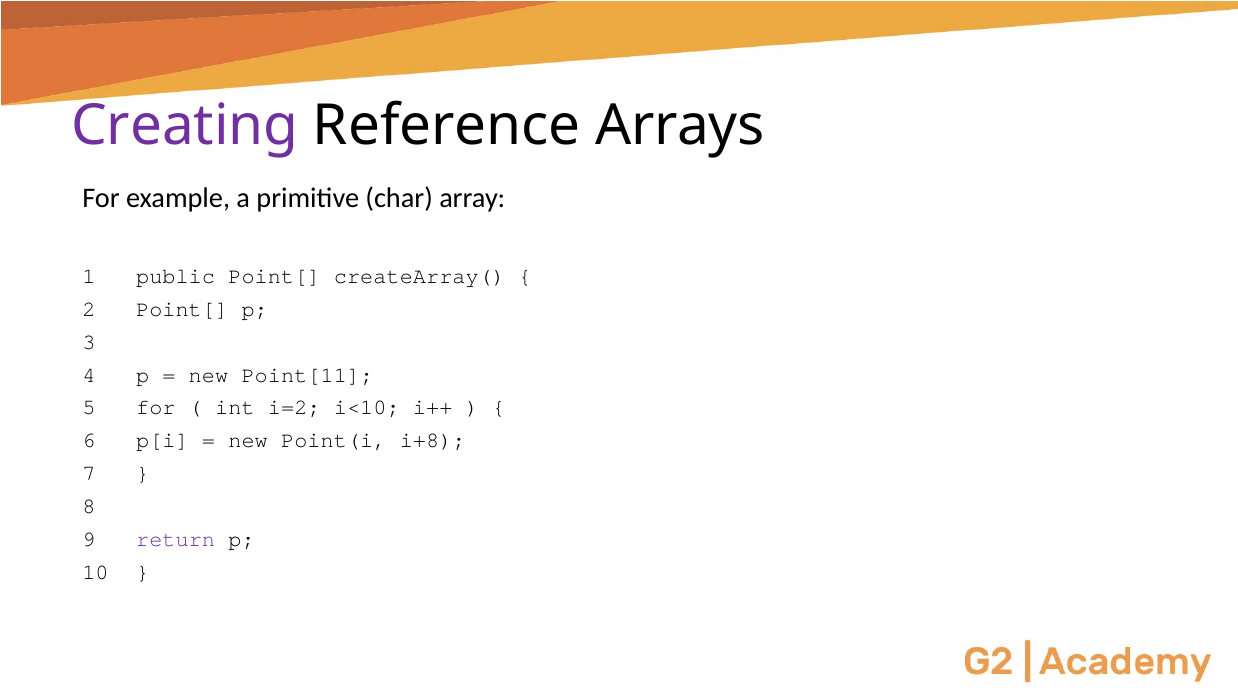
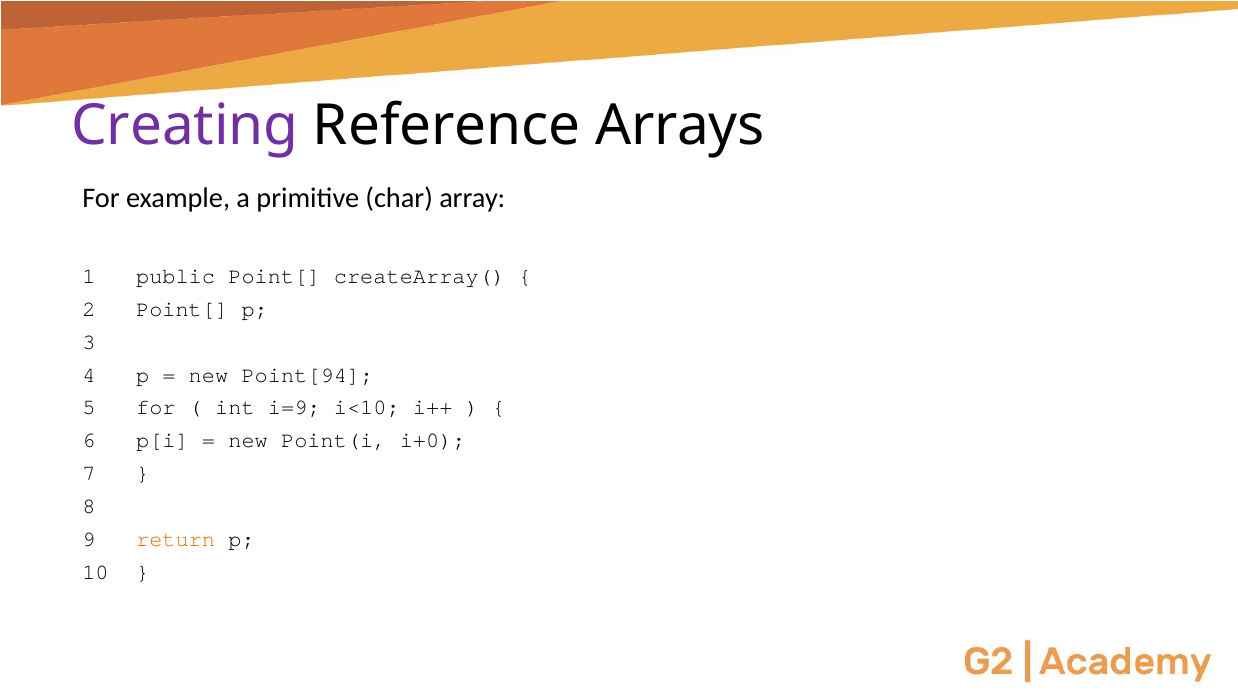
Point[11: Point[11 -> Point[94 (307, 375)
i=2: i=2 -> i=9 (294, 408)
i+8: i+8 -> i+0 (433, 441)
return colour: purple -> orange (176, 540)
